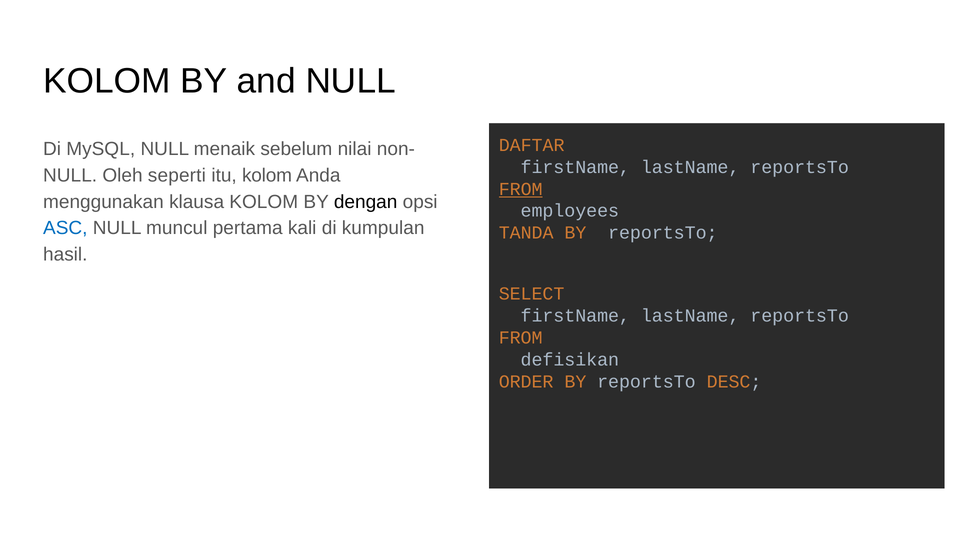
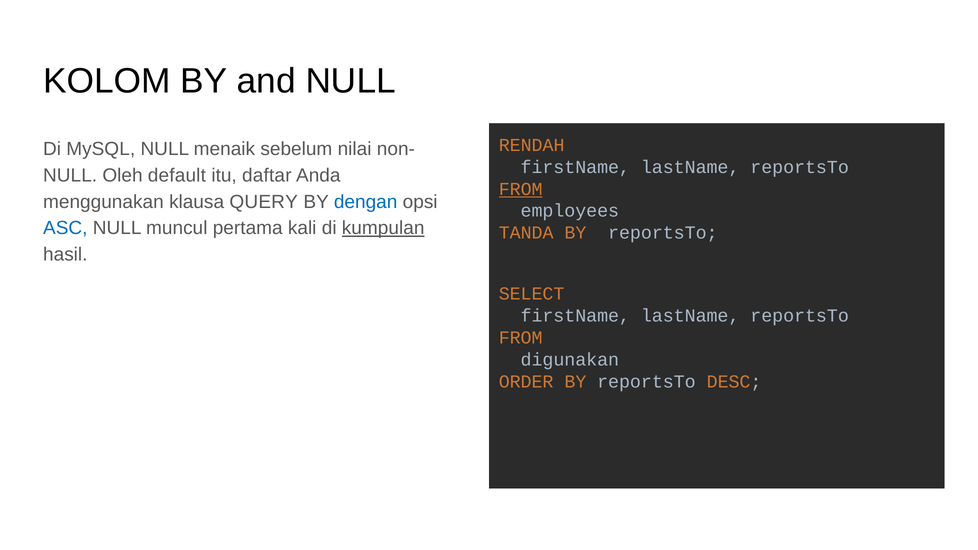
DAFTAR: DAFTAR -> RENDAH (532, 145)
seperti: seperti -> default (177, 176)
itu kolom: kolom -> daftar (267, 176)
klausa KOLOM: KOLOM -> QUERY (264, 202)
dengan colour: black -> blue (366, 202)
kumpulan underline: none -> present (383, 228)
defisikan: defisikan -> digunakan (570, 360)
